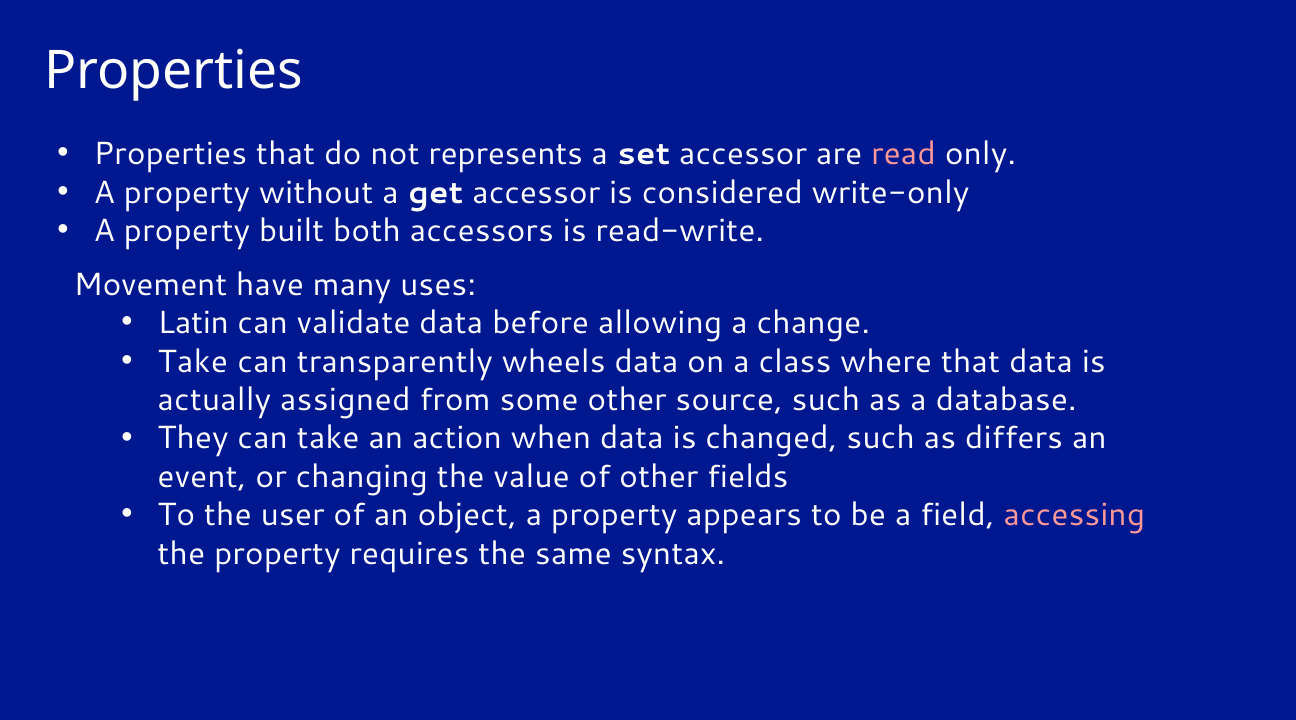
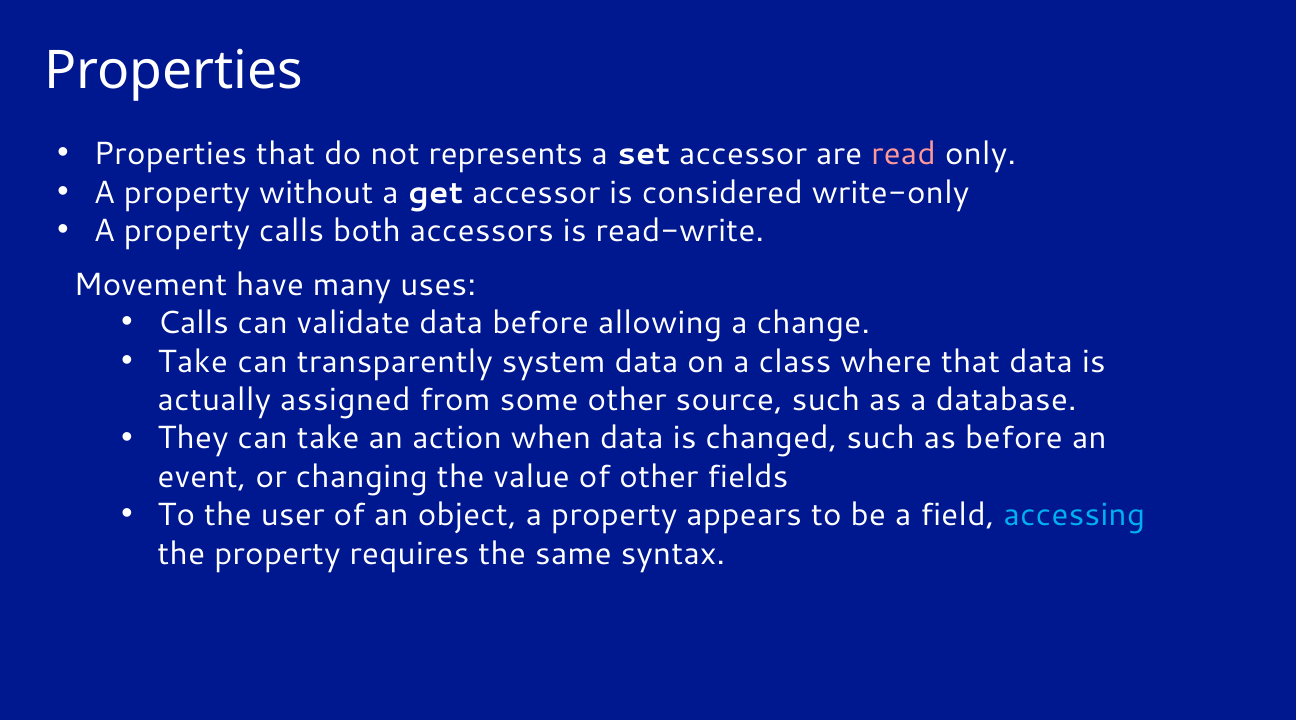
property built: built -> calls (292, 231)
Latin: Latin -> Calls (193, 323)
wheels: wheels -> system (554, 362)
as differs: differs -> before (1014, 438)
accessing colour: pink -> light blue (1074, 515)
